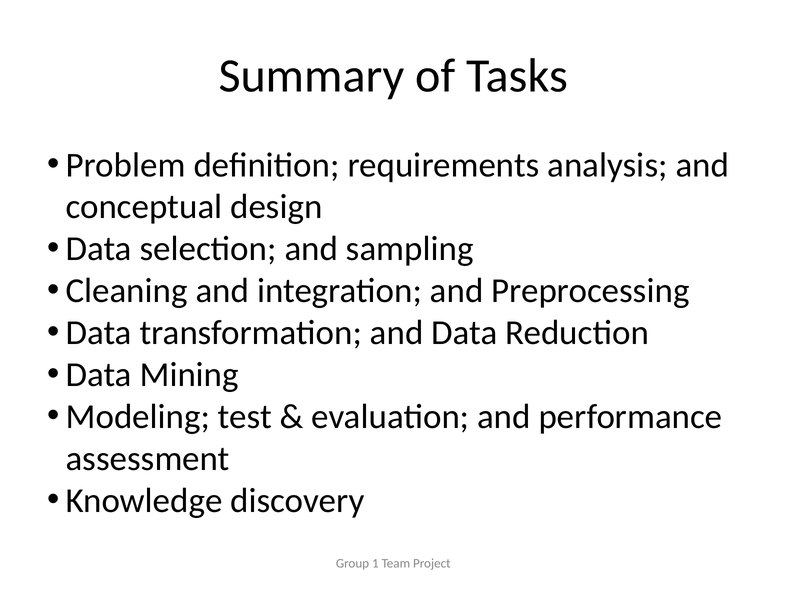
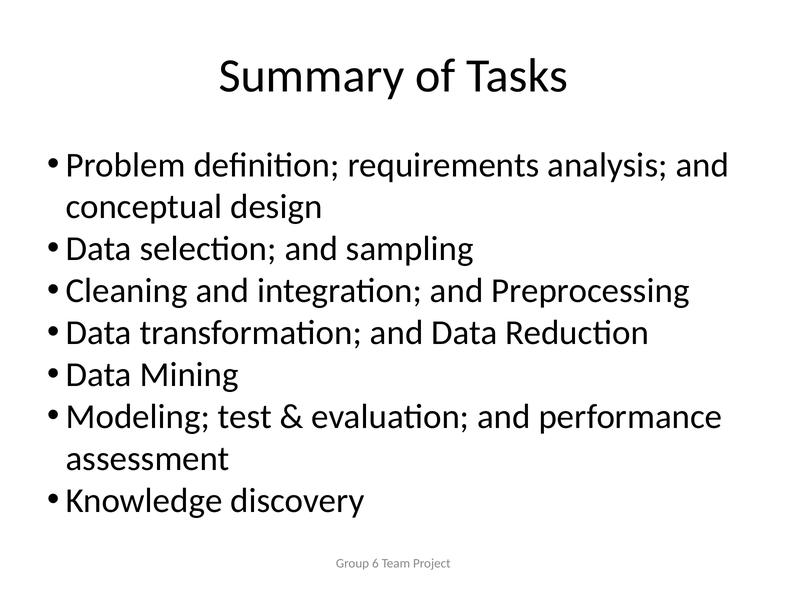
1: 1 -> 6 (375, 564)
